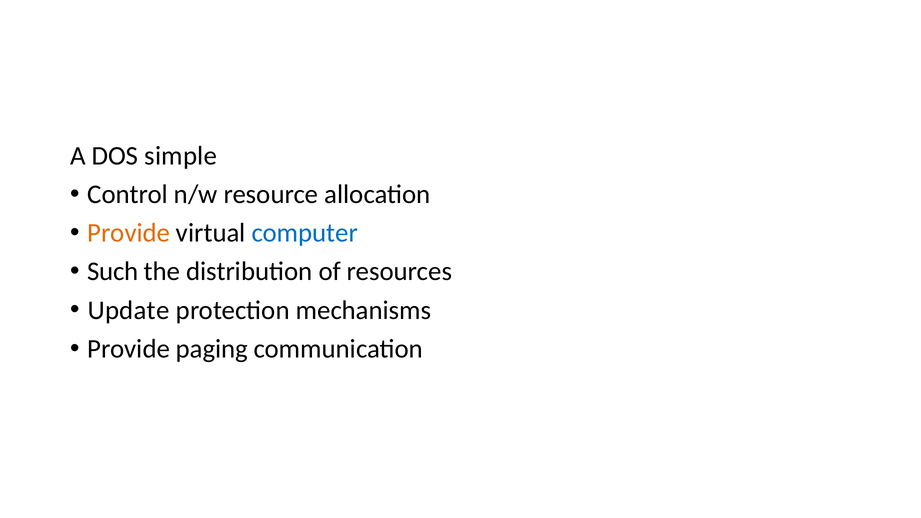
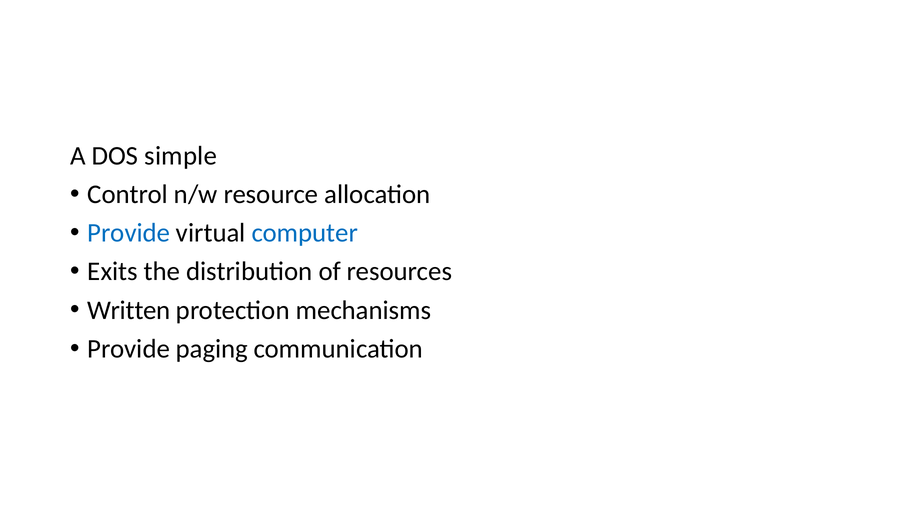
Provide colour: orange -> blue (129, 233)
Such: Such -> Exits (113, 272)
Update: Update -> Written (129, 310)
